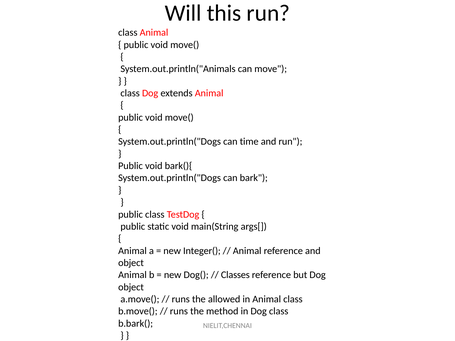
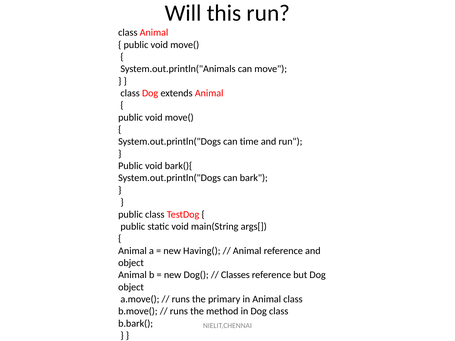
Integer(: Integer( -> Having( (202, 251)
allowed: allowed -> primary (224, 299)
